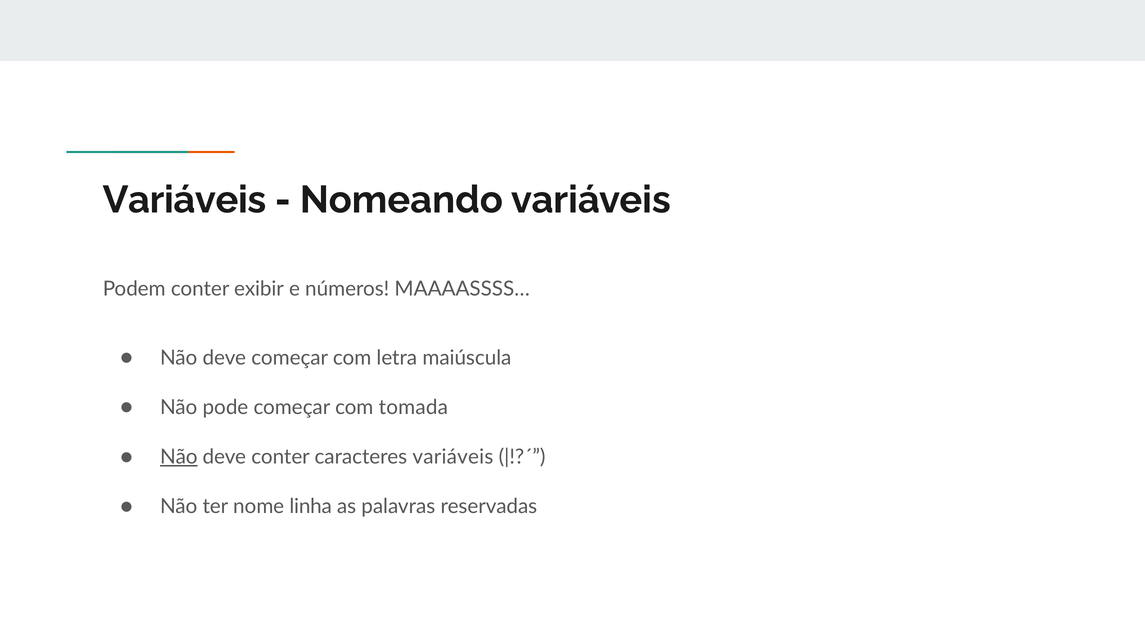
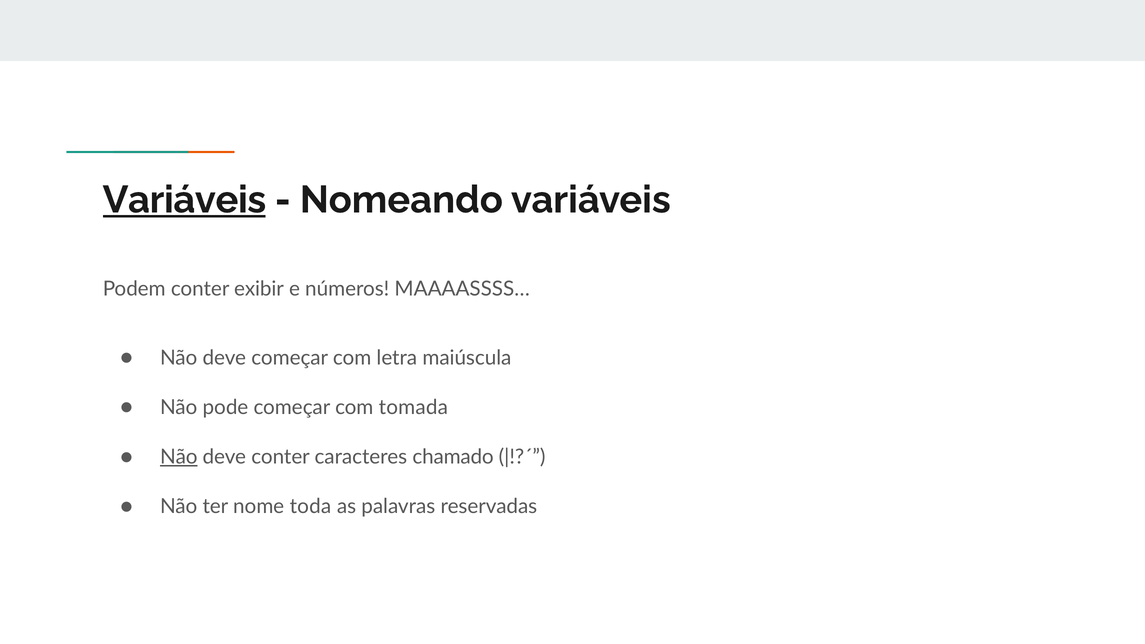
Variáveis underline: none -> present (184, 200)
caracteres variáveis: variáveis -> chamado (453, 457)
linha: linha -> toda (310, 506)
